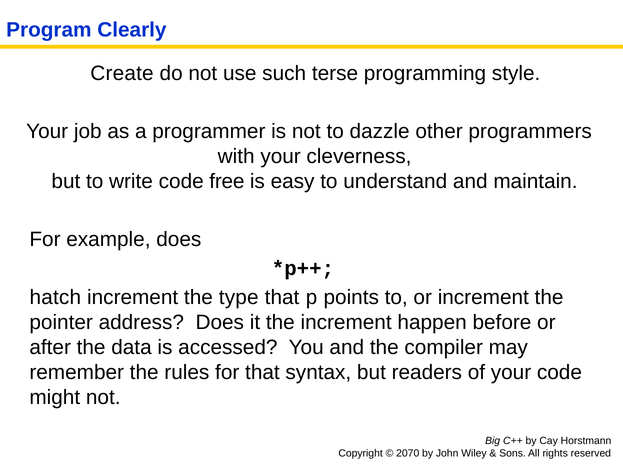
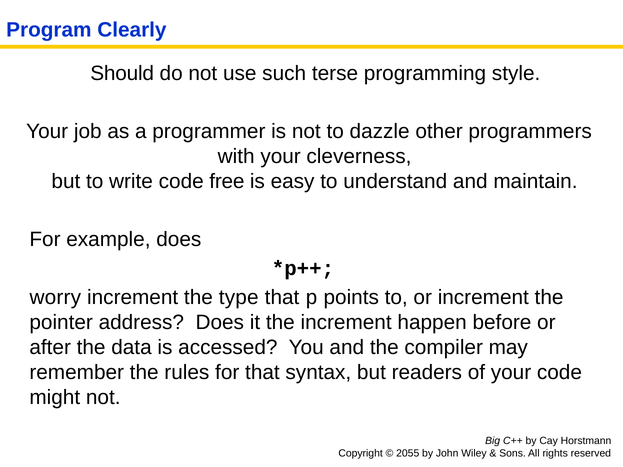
Create: Create -> Should (122, 74)
hatch: hatch -> worry (55, 298)
2070: 2070 -> 2055 (408, 453)
